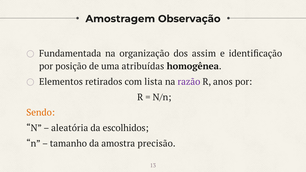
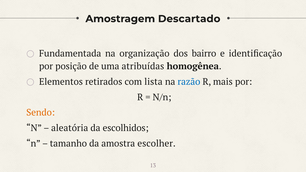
Observação: Observação -> Descartado (189, 19)
assim: assim -> bairro (204, 53)
razão colour: purple -> blue (189, 82)
anos: anos -> mais (223, 82)
precisão: precisão -> escolher (157, 144)
